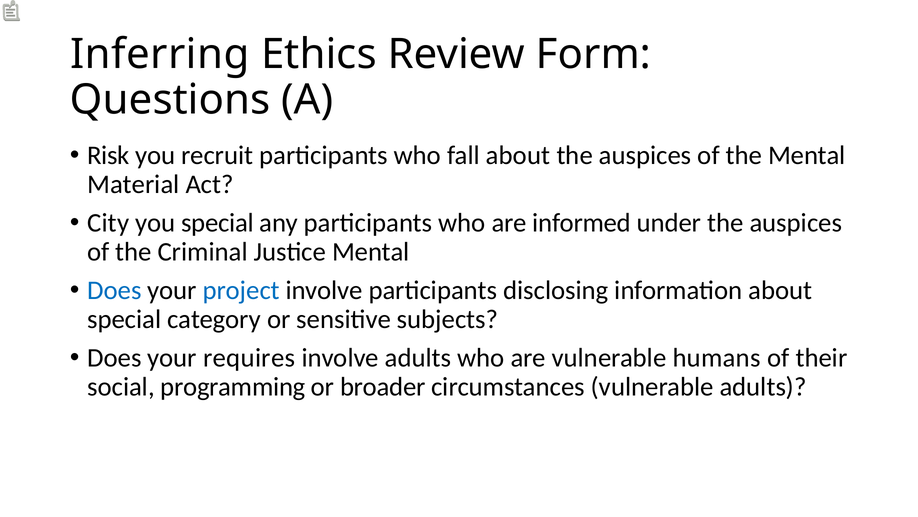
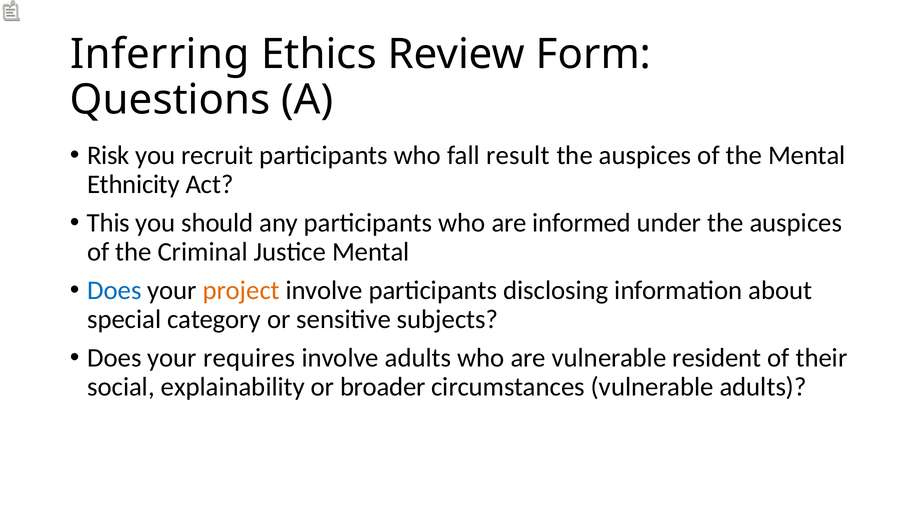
fall about: about -> result (518, 155)
Material: Material -> Ethnicity (133, 184)
City: City -> This (108, 223)
you special: special -> should (217, 223)
project colour: blue -> orange (241, 290)
humans: humans -> resident (717, 357)
programming: programming -> explainability (233, 386)
